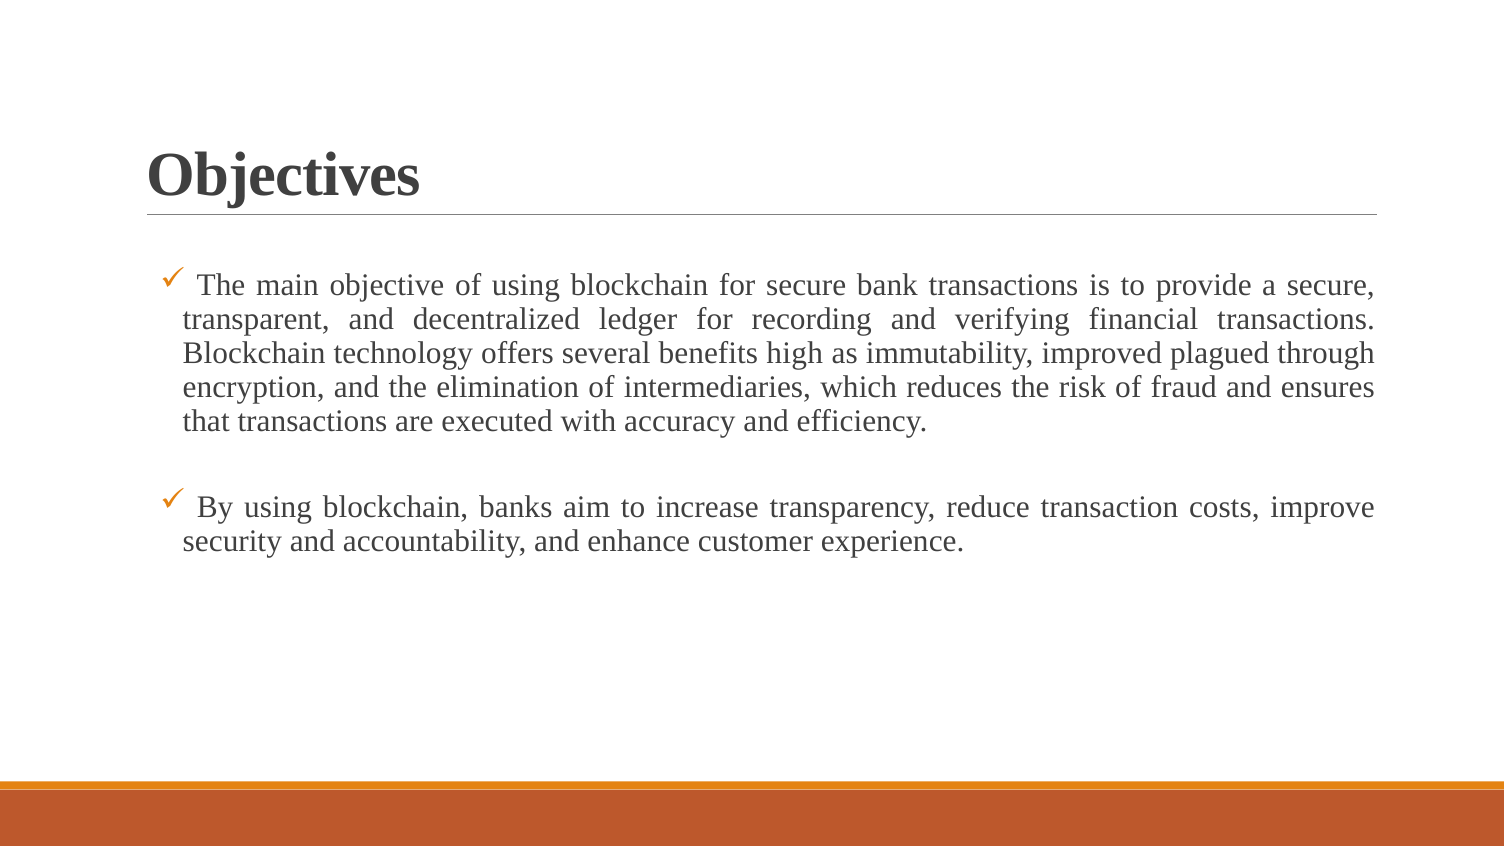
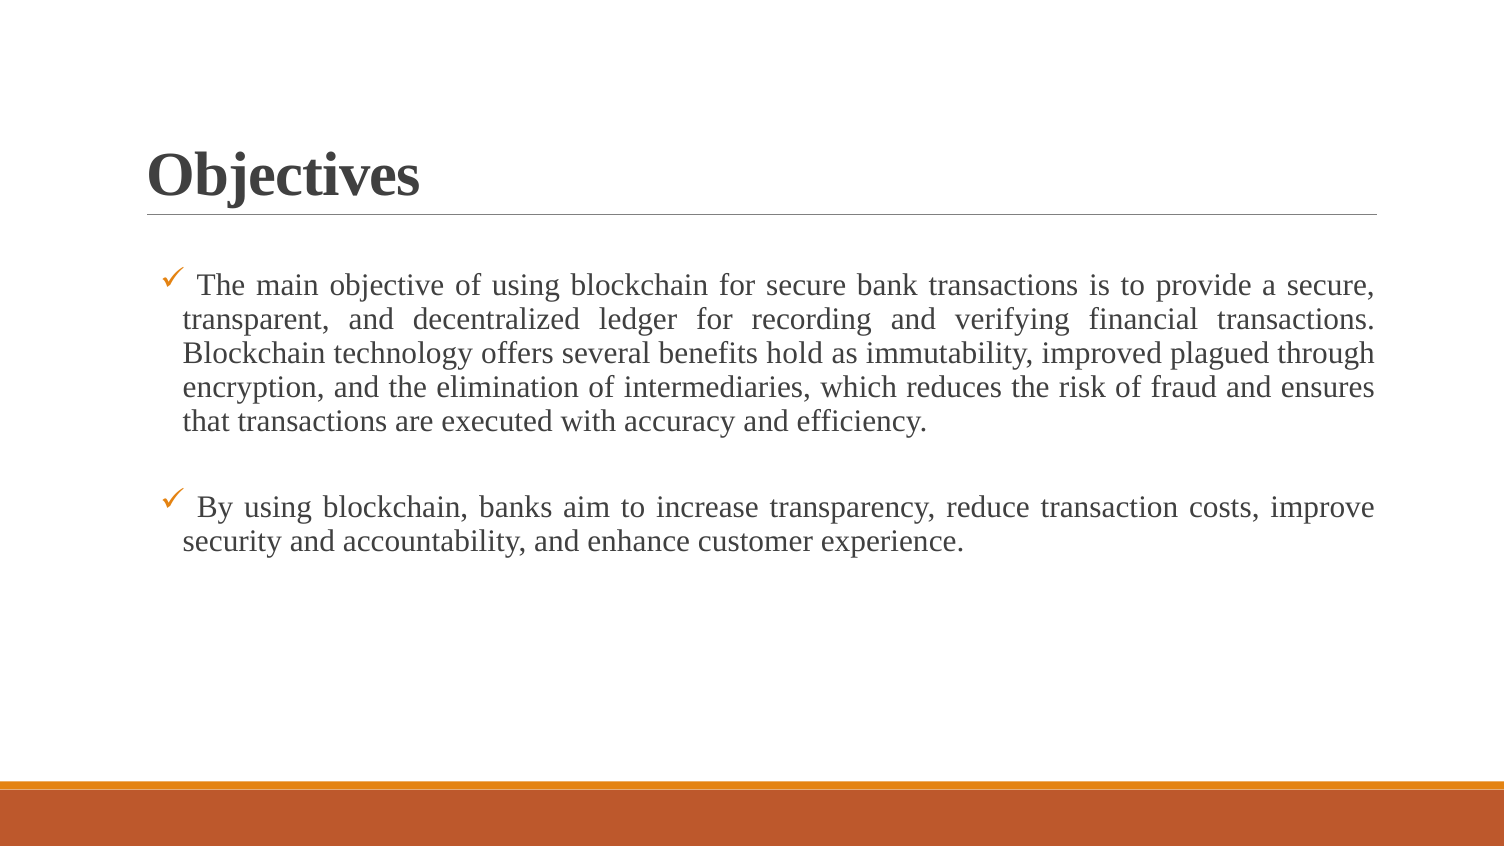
high: high -> hold (795, 353)
